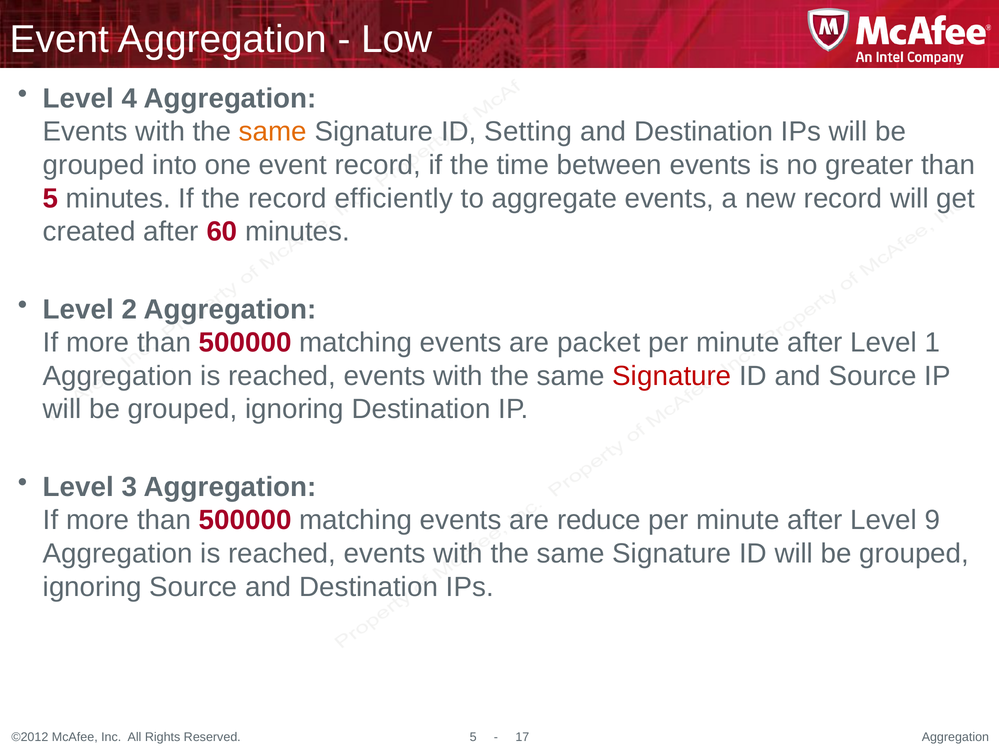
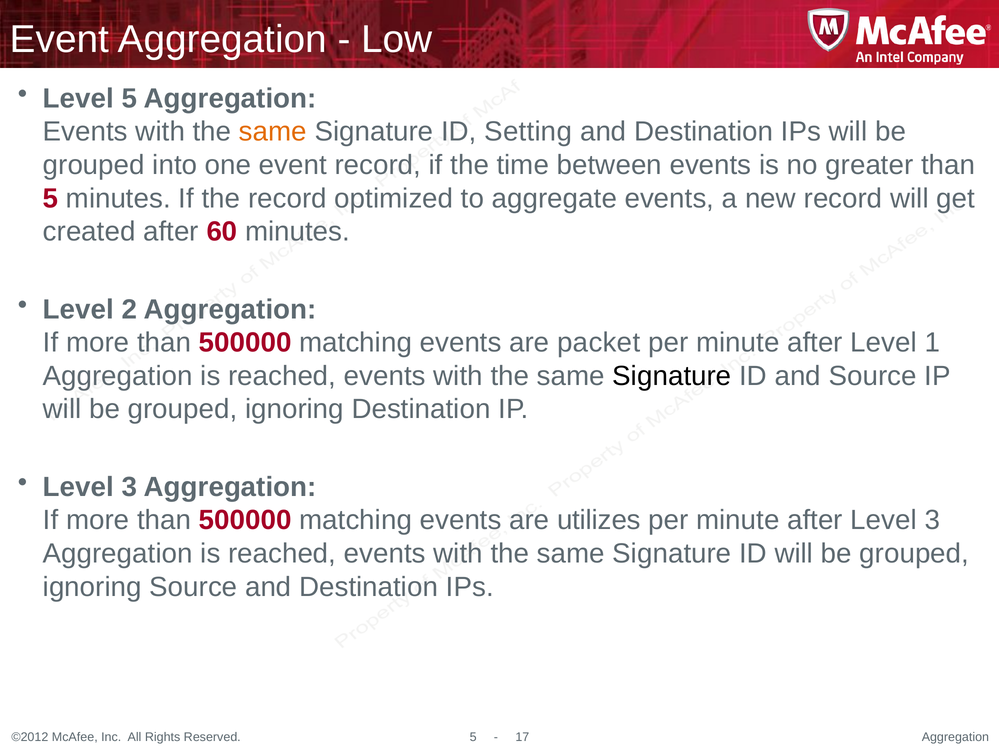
Level 4: 4 -> 5 (129, 99)
efficiently: efficiently -> optimized (394, 198)
Signature colour: red -> black (672, 376)
reduce: reduce -> utilizes (599, 520)
after Level 9: 9 -> 3 (932, 520)
